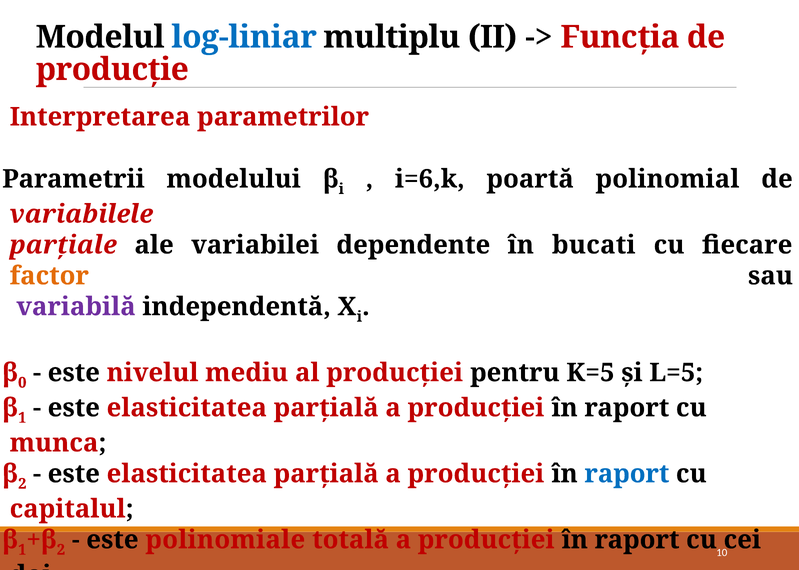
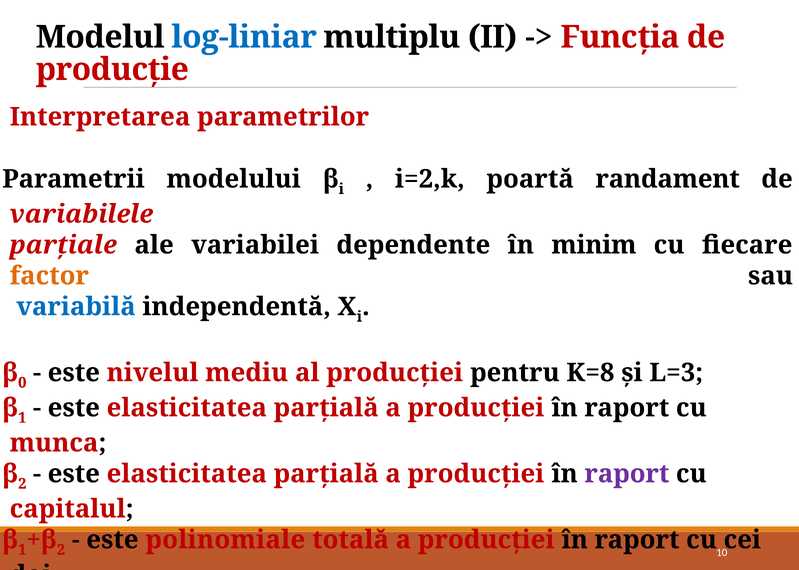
i=6,k: i=6,k -> i=2,k (430, 179)
poartă polinomial: polinomial -> randament (668, 179)
bucati: bucati -> minim (594, 245)
variabilă colour: purple -> blue (76, 307)
K=5: K=5 -> K=8 (590, 373)
L=5: L=5 -> L=3 (676, 373)
raport colour: blue -> purple (627, 474)
